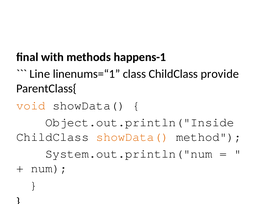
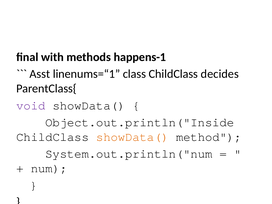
Line: Line -> Asst (40, 74)
provide: provide -> decides (220, 74)
void colour: orange -> purple (31, 105)
